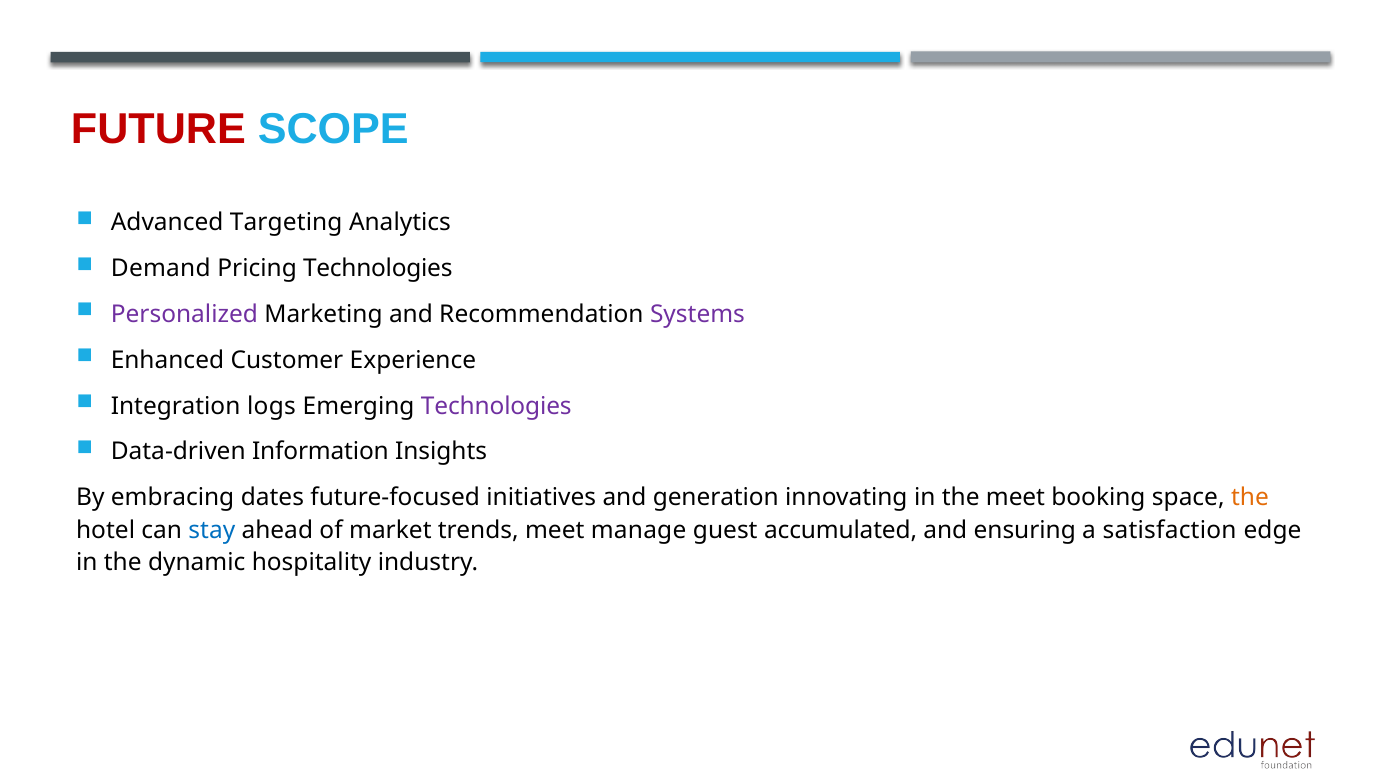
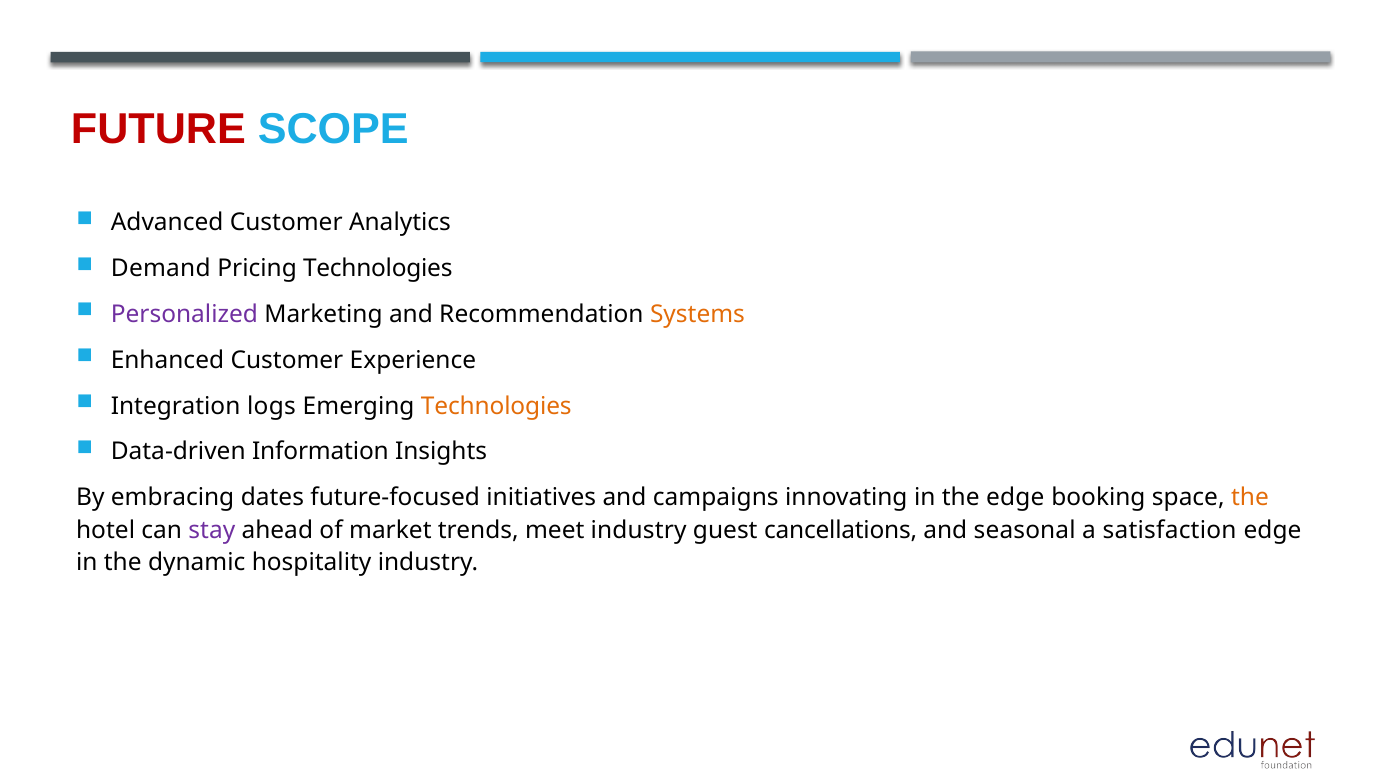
Advanced Targeting: Targeting -> Customer (286, 223)
Systems colour: purple -> orange (697, 314)
Technologies colour: purple -> orange (496, 406)
generation: generation -> campaigns (716, 498)
the meet: meet -> edge (1015, 498)
stay colour: blue -> purple (212, 530)
meet manage: manage -> industry (639, 530)
accumulated: accumulated -> cancellations (841, 530)
ensuring: ensuring -> seasonal (1025, 530)
